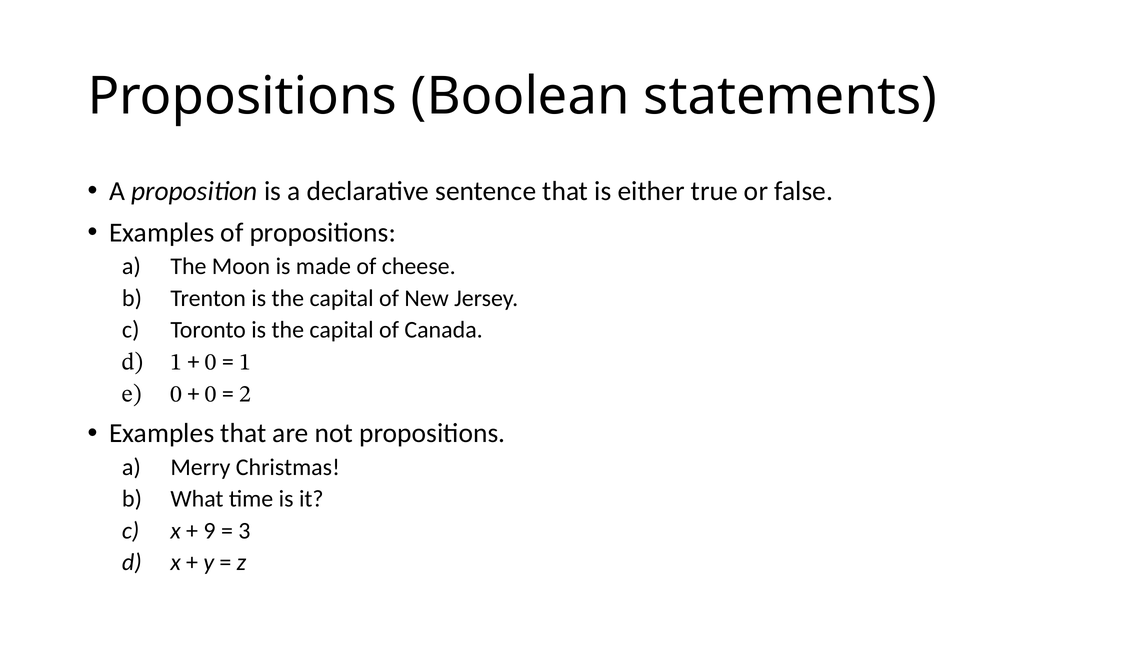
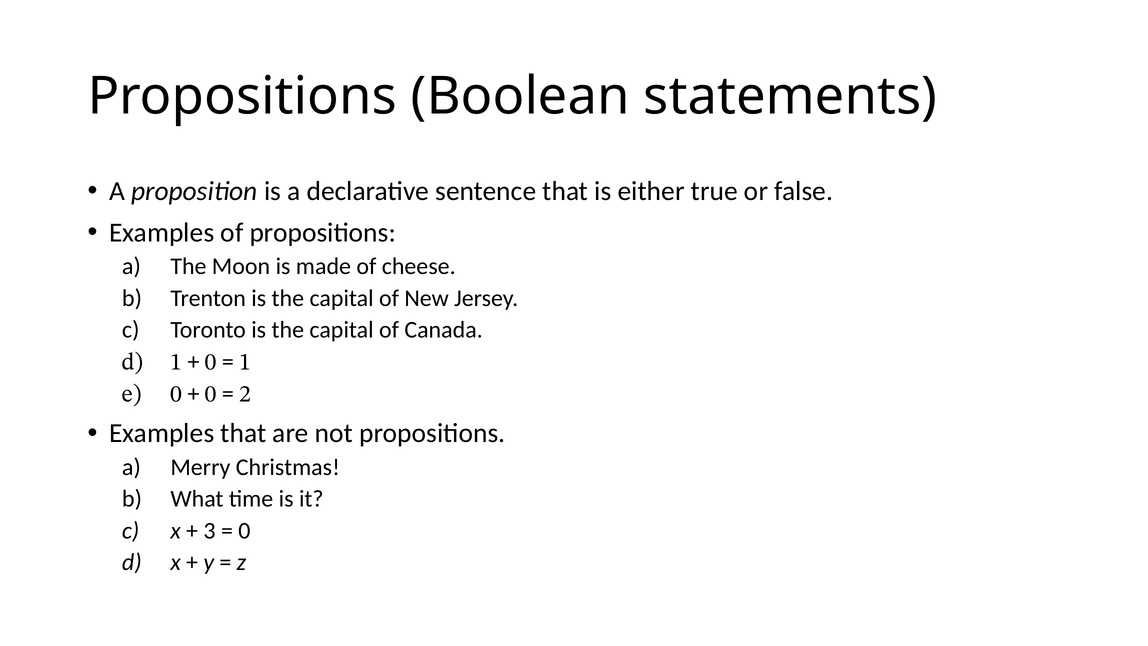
9: 9 -> 3 (209, 531)
3: 3 -> 0 (244, 531)
